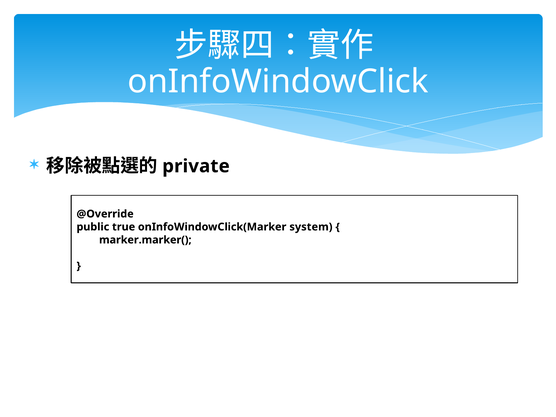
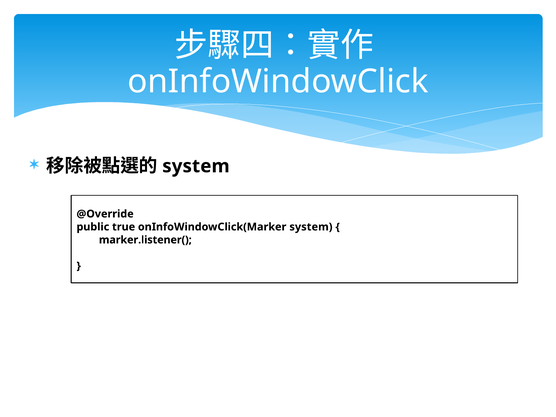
private: private -> system (196, 166)
marker.marker(: marker.marker( -> marker.listener( (145, 240)
